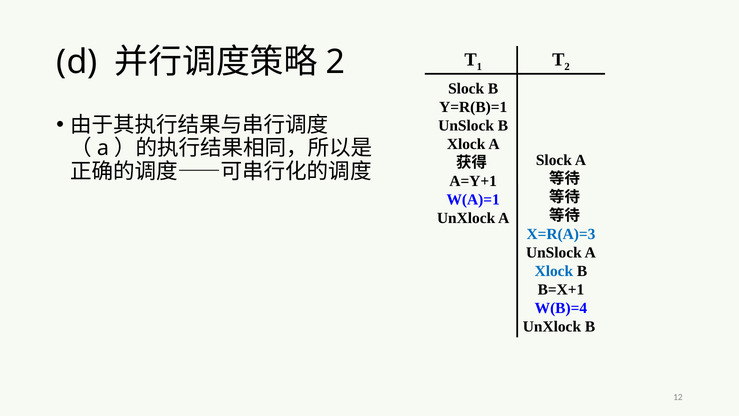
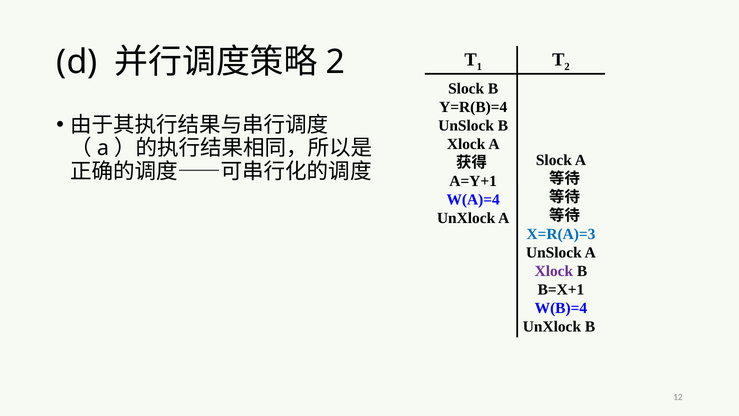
Y=R(B)=1: Y=R(B)=1 -> Y=R(B)=4 (473, 107)
W(A)=1: W(A)=1 -> W(A)=4 (473, 200)
Xlock colour: blue -> purple (554, 271)
